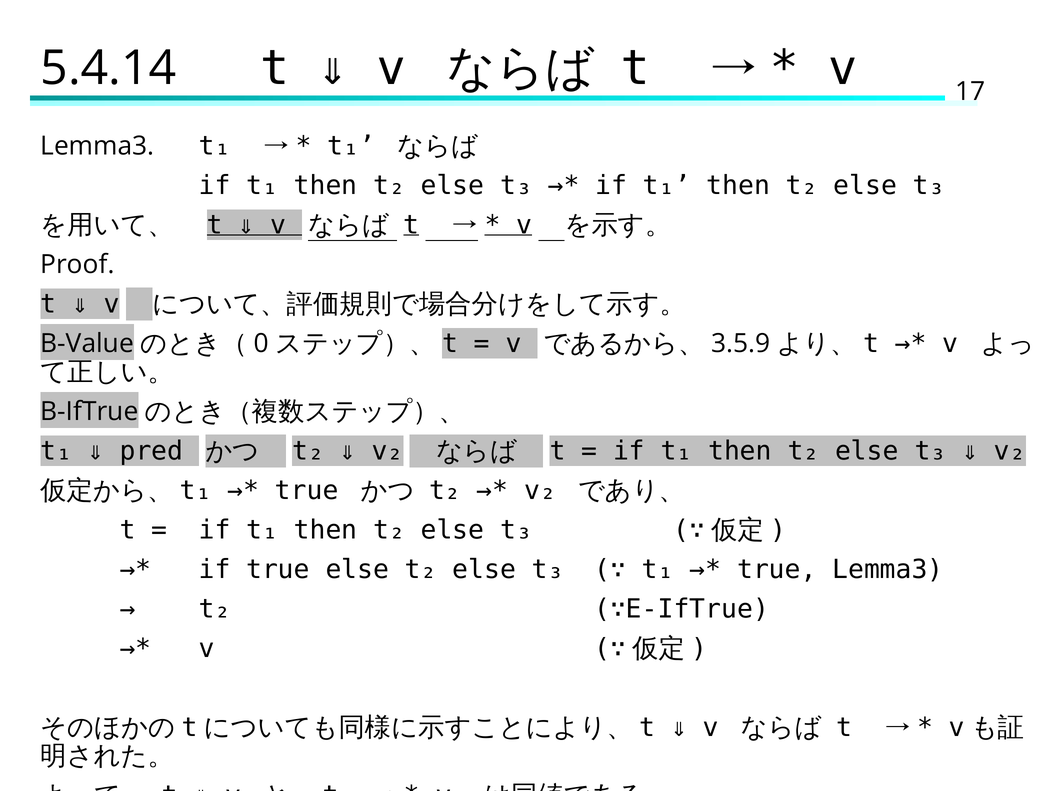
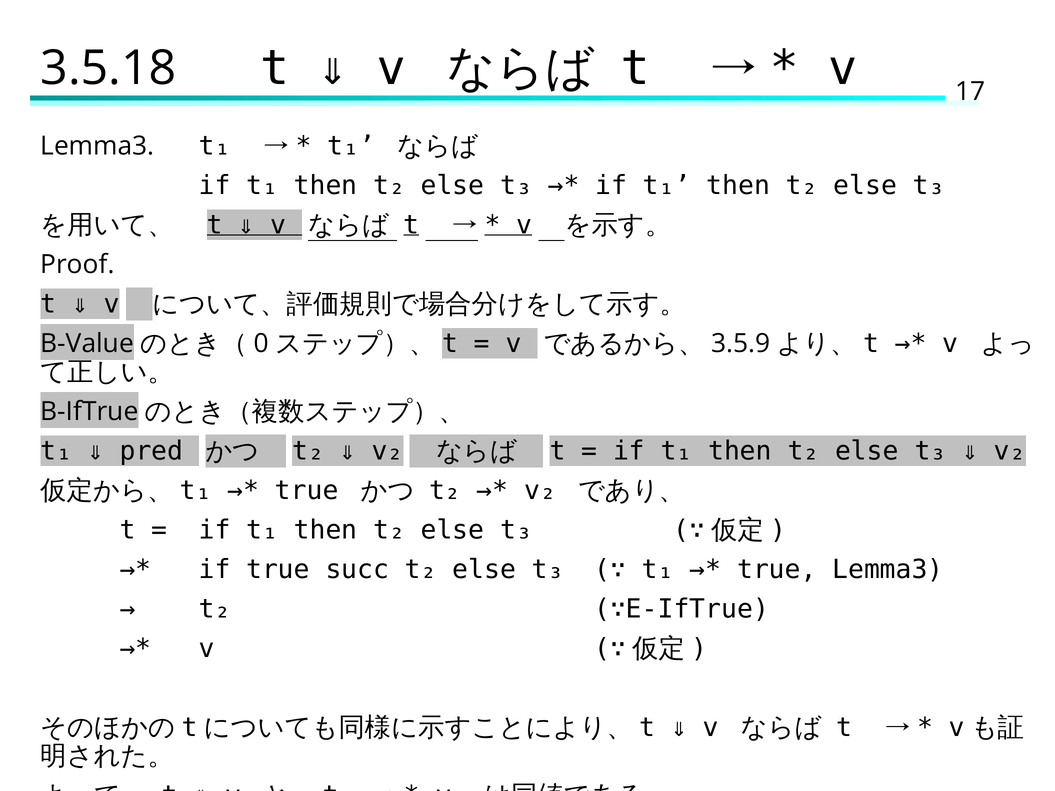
5.4.14: 5.4.14 -> 3.5.18 (108, 68)
true else: else -> succ (357, 570)
